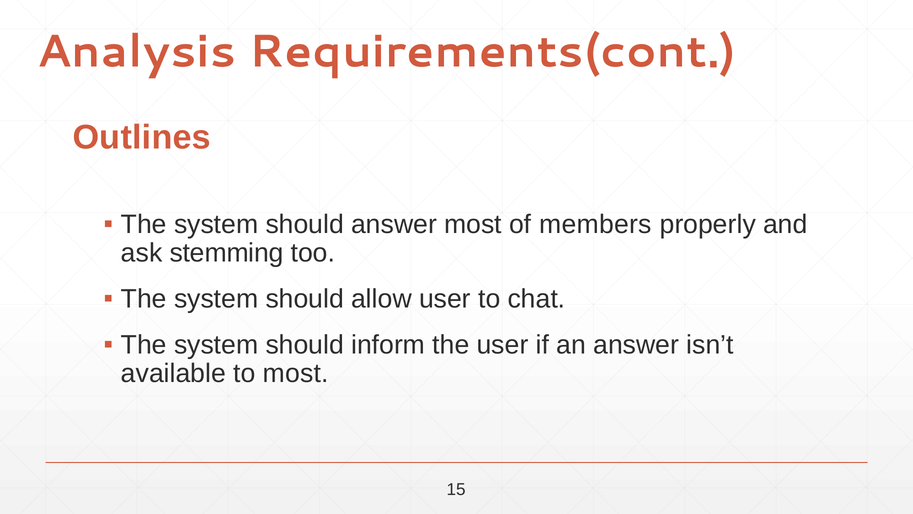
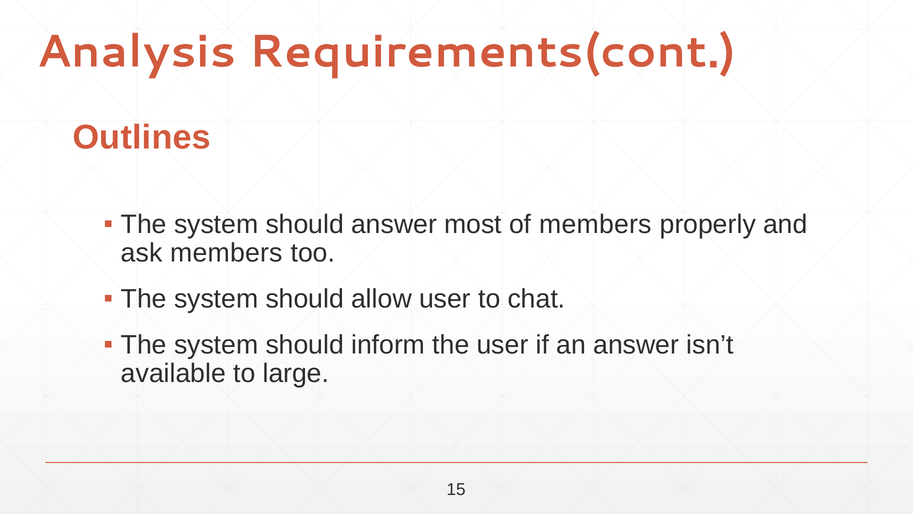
ask stemming: stemming -> members (226, 253)
to most: most -> large (296, 373)
